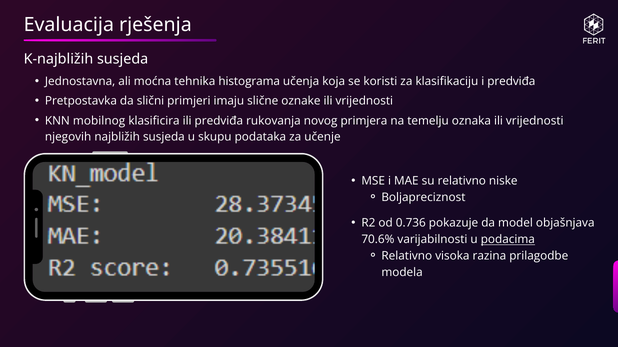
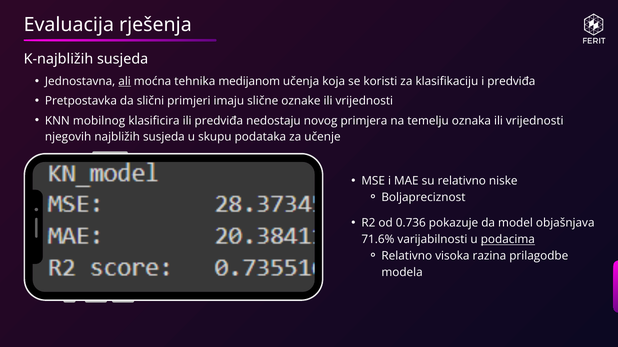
ali underline: none -> present (125, 81)
histograma: histograma -> medijanom (249, 81)
rukovanja: rukovanja -> nedostaju (273, 121)
70.6%: 70.6% -> 71.6% (378, 240)
